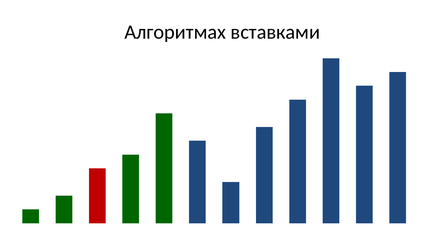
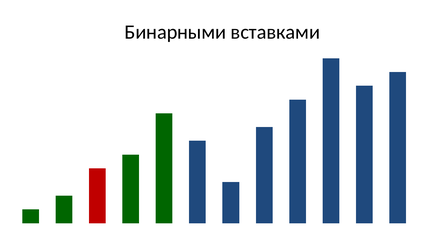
Алгоритмах: Алгоритмах -> Бинарными (175, 32)
